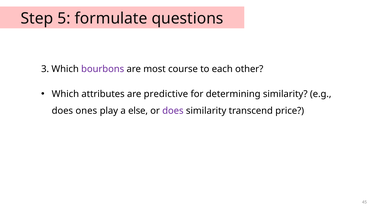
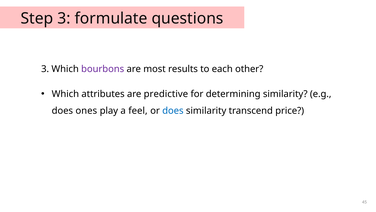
Step 5: 5 -> 3 (64, 18)
course: course -> results (183, 69)
else: else -> feel (138, 111)
does colour: purple -> blue (173, 111)
